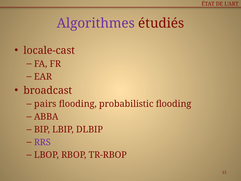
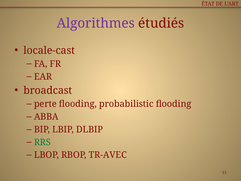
pairs: pairs -> perte (45, 104)
RRS colour: purple -> green (42, 142)
TR-RBOP: TR-RBOP -> TR-AVEC (108, 155)
